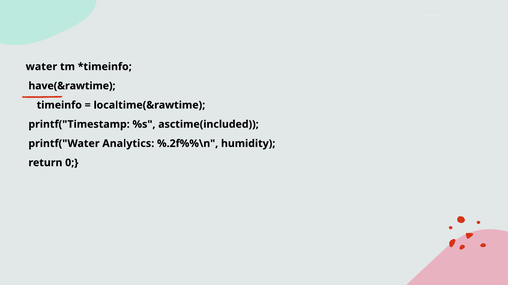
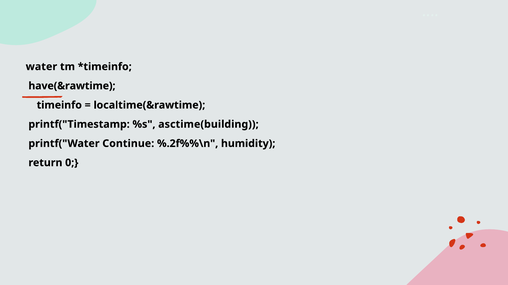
asctime(included: asctime(included -> asctime(building (208, 125)
Analytics: Analytics -> Continue (128, 144)
